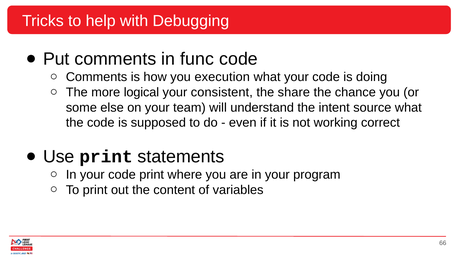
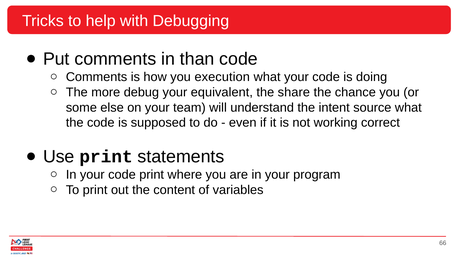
func: func -> than (197, 59)
logical: logical -> debug (141, 92)
consistent: consistent -> equivalent (222, 92)
